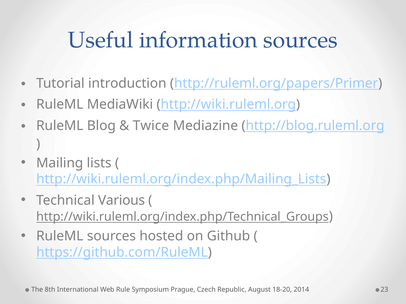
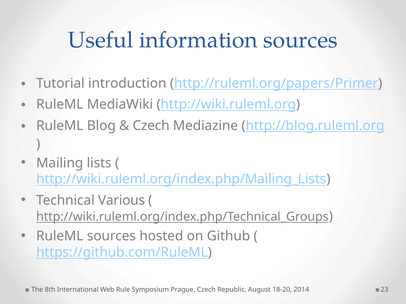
Twice: Twice -> Czech (151, 126)
